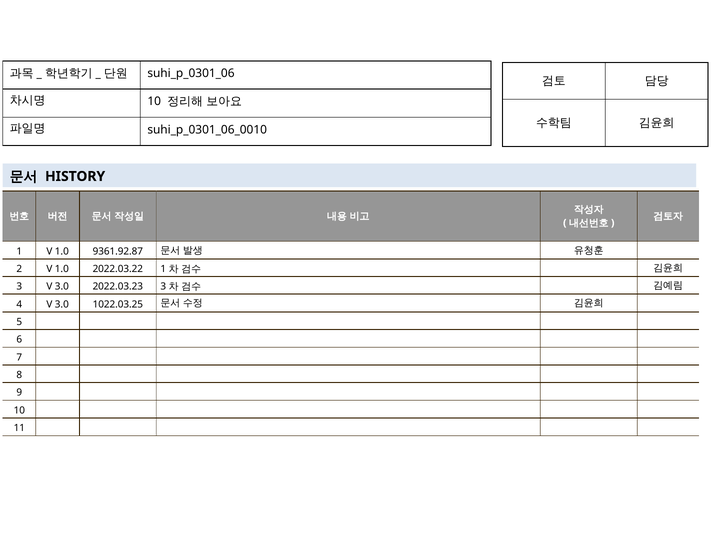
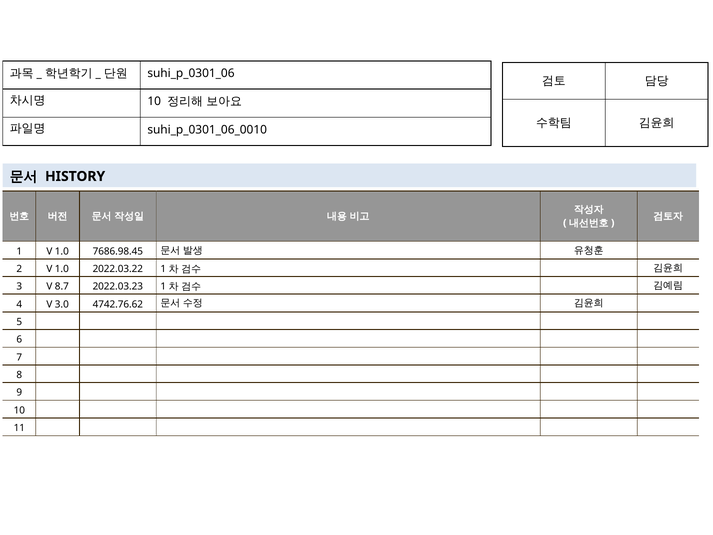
9361.92.87: 9361.92.87 -> 7686.98.45 (118, 251)
3 V 3.0: 3.0 -> 8.7 (62, 287)
2022.03.23 3: 3 -> 1 (163, 287)
1022.03.25: 1022.03.25 -> 4742.76.62 (118, 304)
